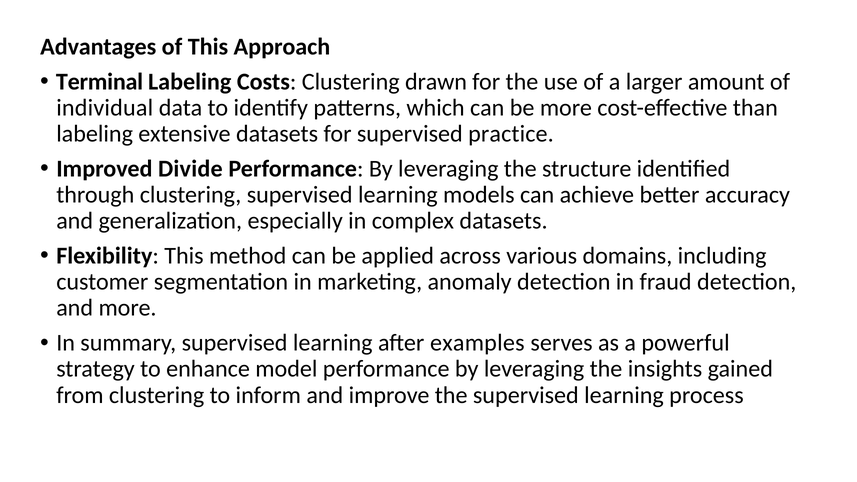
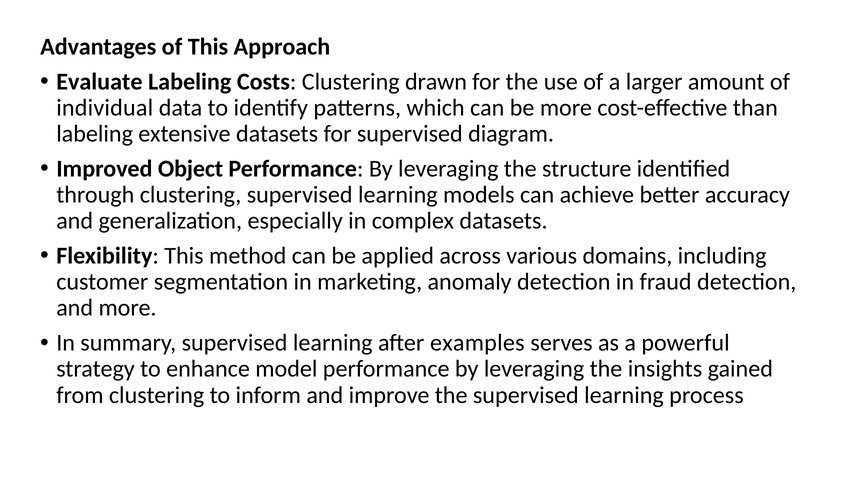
Terminal: Terminal -> Evaluate (99, 82)
practice: practice -> diagram (511, 134)
Divide: Divide -> Object (191, 169)
